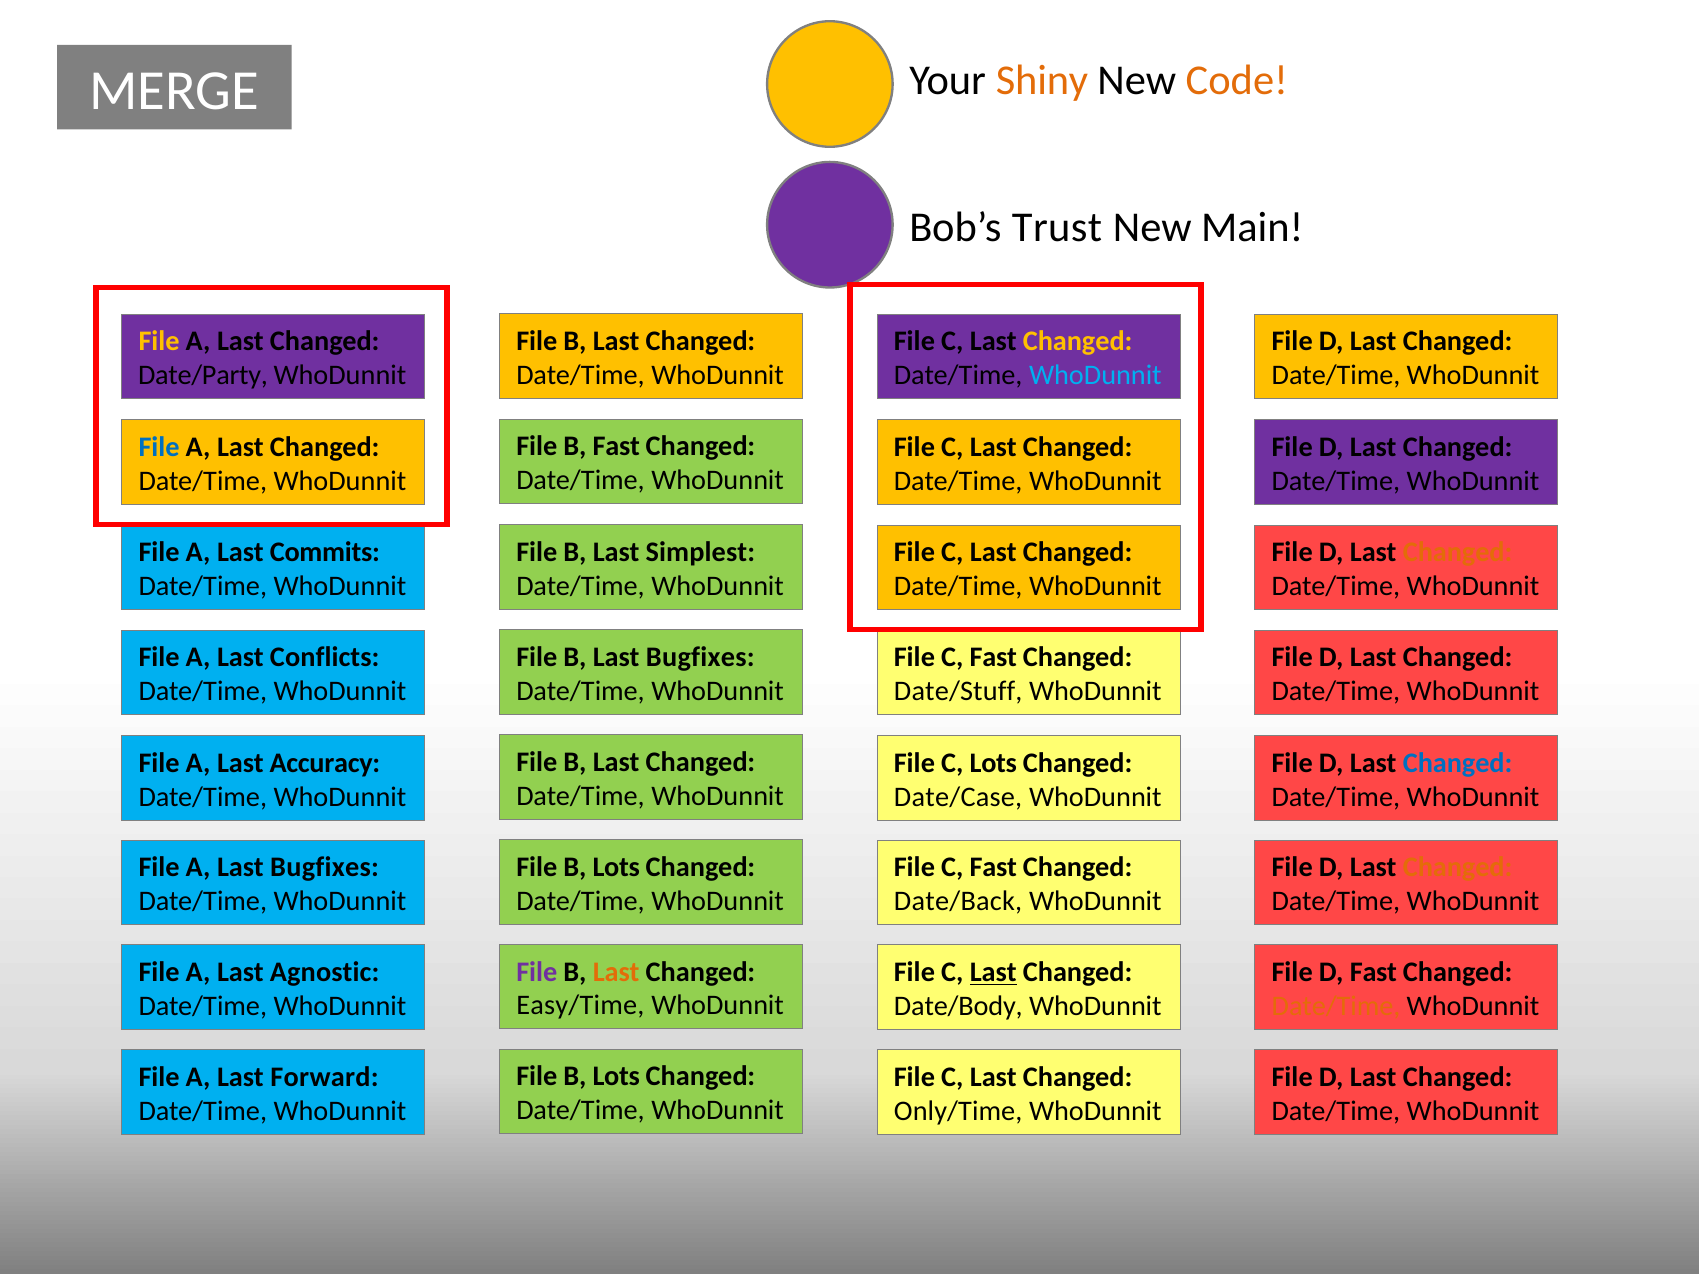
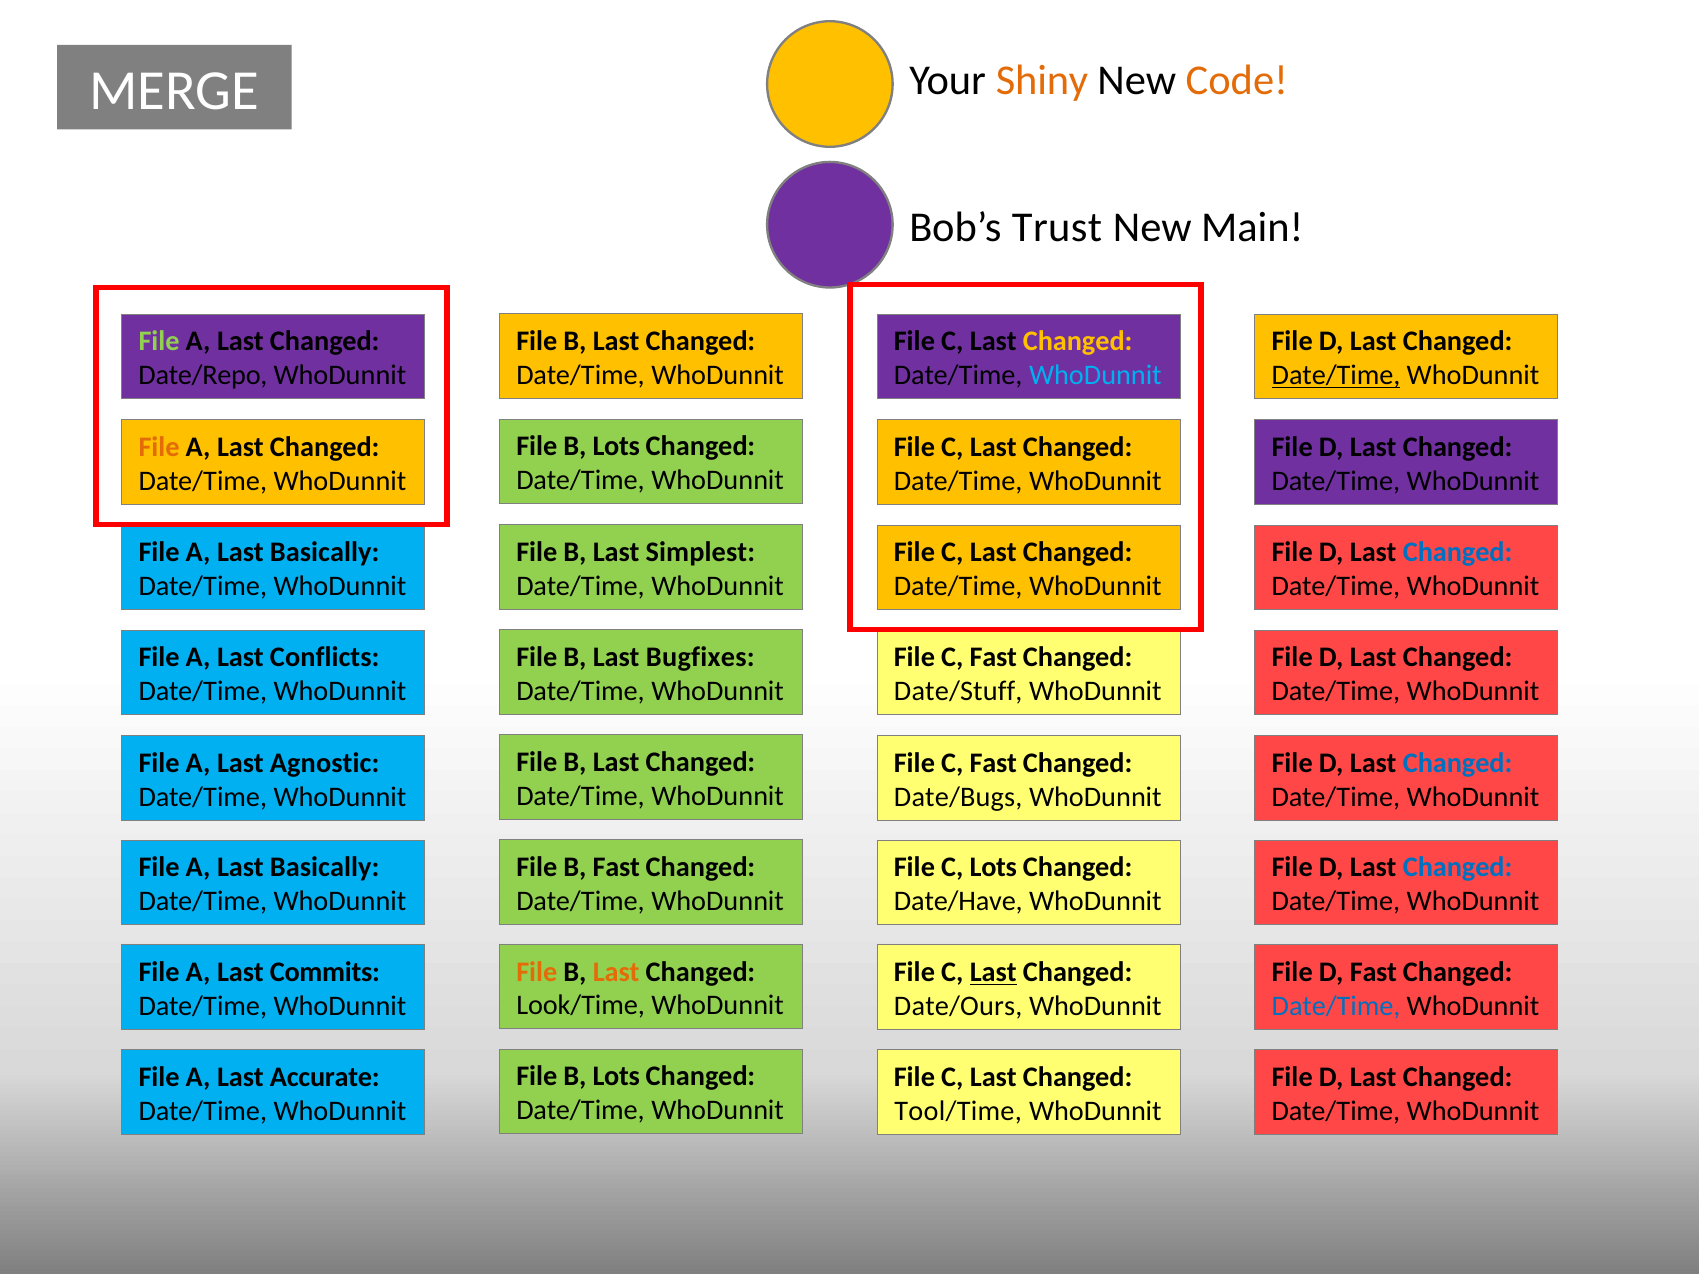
File colour: yellow -> light green (159, 341)
Date/Party: Date/Party -> Date/Repo (203, 375)
Date/Time underline: none -> present (1336, 375)
Fast: Fast -> Lots (616, 447)
File colour: blue -> orange (159, 447)
Commits: Commits -> Basically (325, 552)
Changed colour: orange -> blue (1458, 552)
Accuracy: Accuracy -> Agnostic (325, 763)
Lots: Lots -> Fast (993, 763)
Date/Case: Date/Case -> Date/Bugs (958, 797)
Lots: Lots -> Fast (616, 867)
Bugfixes: Bugfixes -> Basically (325, 868)
Fast: Fast -> Lots (993, 868)
Changed colour: orange -> blue (1458, 868)
Date/Back: Date/Back -> Date/Have (958, 902)
File colour: purple -> orange (537, 972)
Agnostic: Agnostic -> Commits (325, 972)
Easy/Time: Easy/Time -> Look/Time (581, 1006)
Date/Body: Date/Body -> Date/Ours (958, 1006)
Date/Time colour: orange -> blue (1336, 1006)
Forward: Forward -> Accurate (325, 1077)
Only/Time: Only/Time -> Tool/Time (958, 1111)
